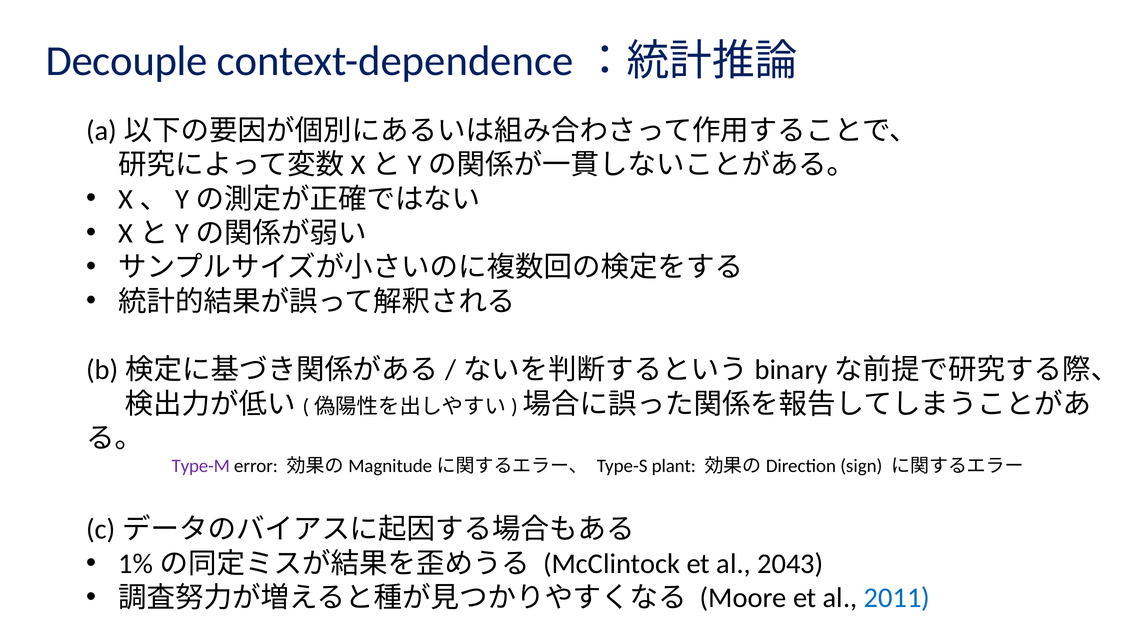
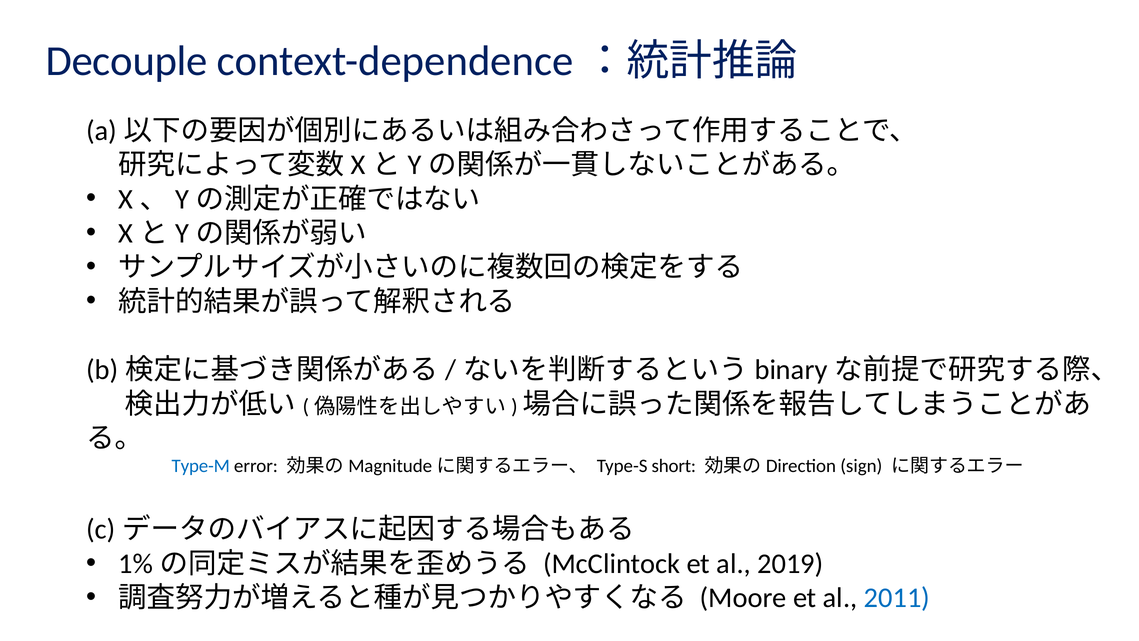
Type-M colour: purple -> blue (201, 466)
plant: plant -> short (674, 466)
2043: 2043 -> 2019 (790, 563)
